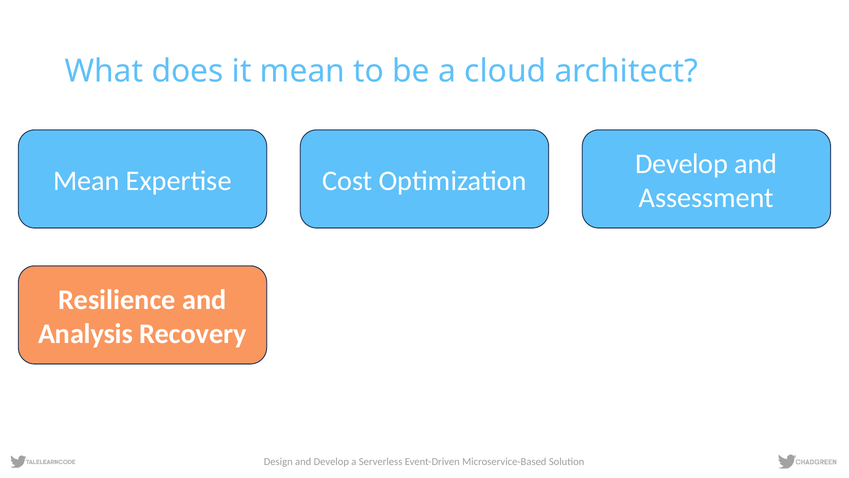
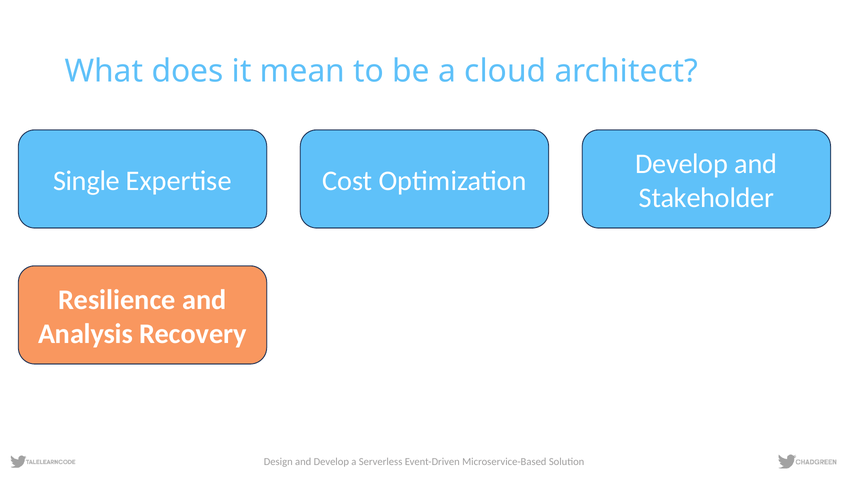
Mean: Mean -> Single (86, 181)
Assessment: Assessment -> Stakeholder (706, 198)
